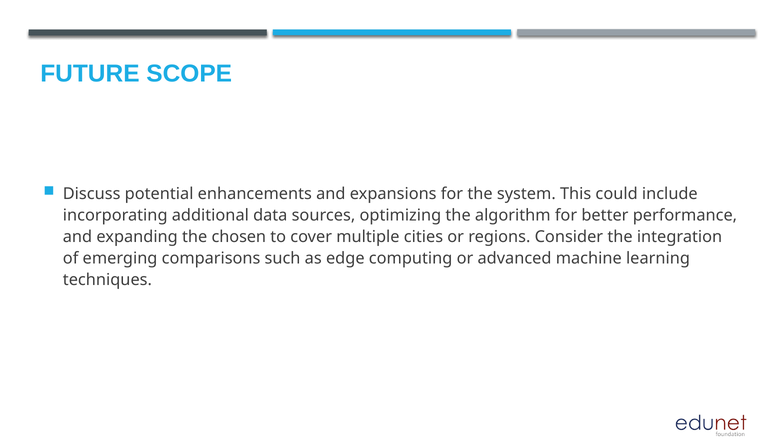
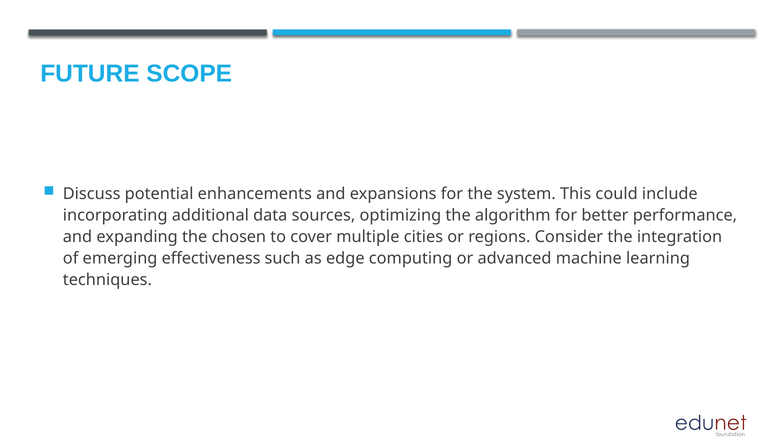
comparisons: comparisons -> effectiveness (211, 259)
